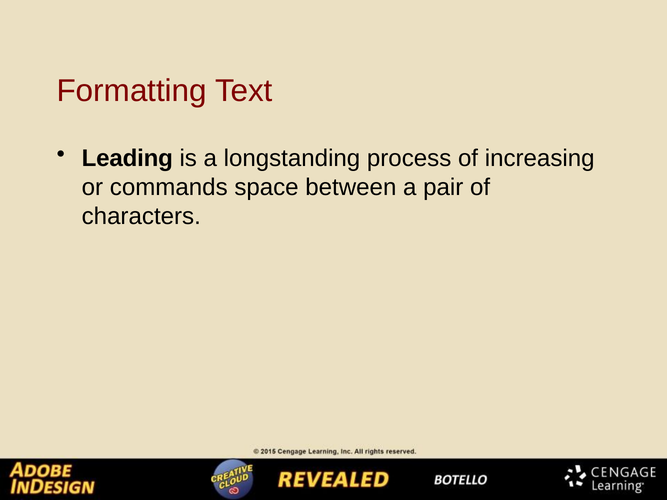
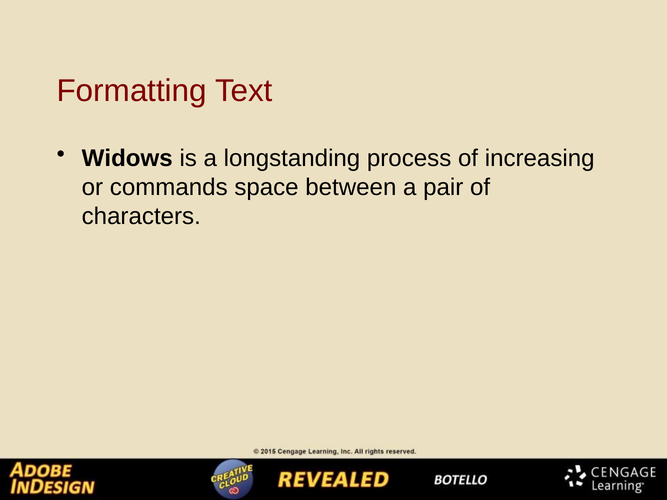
Leading: Leading -> Widows (127, 158)
